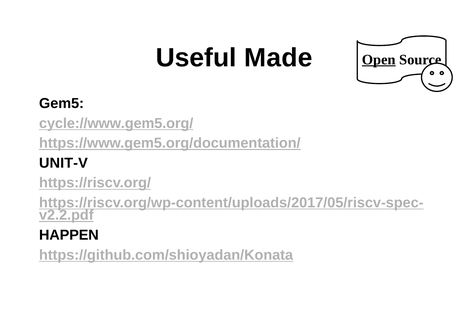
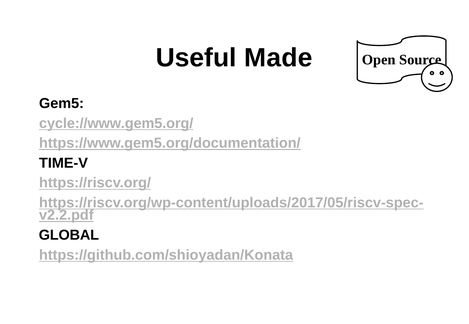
Open underline: present -> none (379, 60)
UNIT-V: UNIT-V -> TIME-V (63, 163)
HAPPEN: HAPPEN -> GLOBAL (69, 236)
